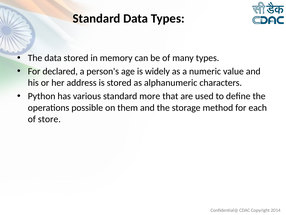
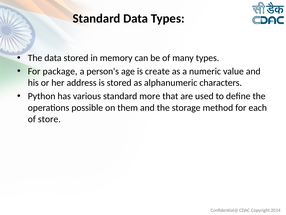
declared: declared -> package (60, 71)
widely: widely -> create (157, 71)
